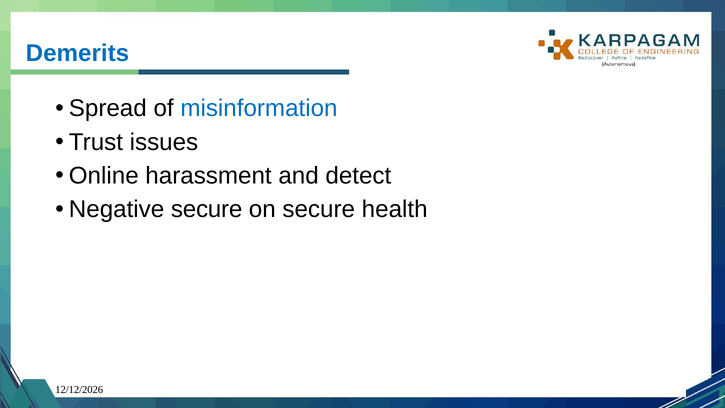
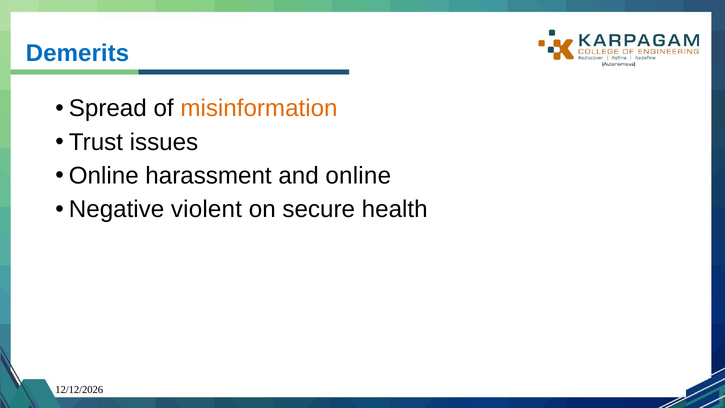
misinformation colour: blue -> orange (259, 108)
and detect: detect -> online (358, 176)
Negative secure: secure -> violent (206, 209)
